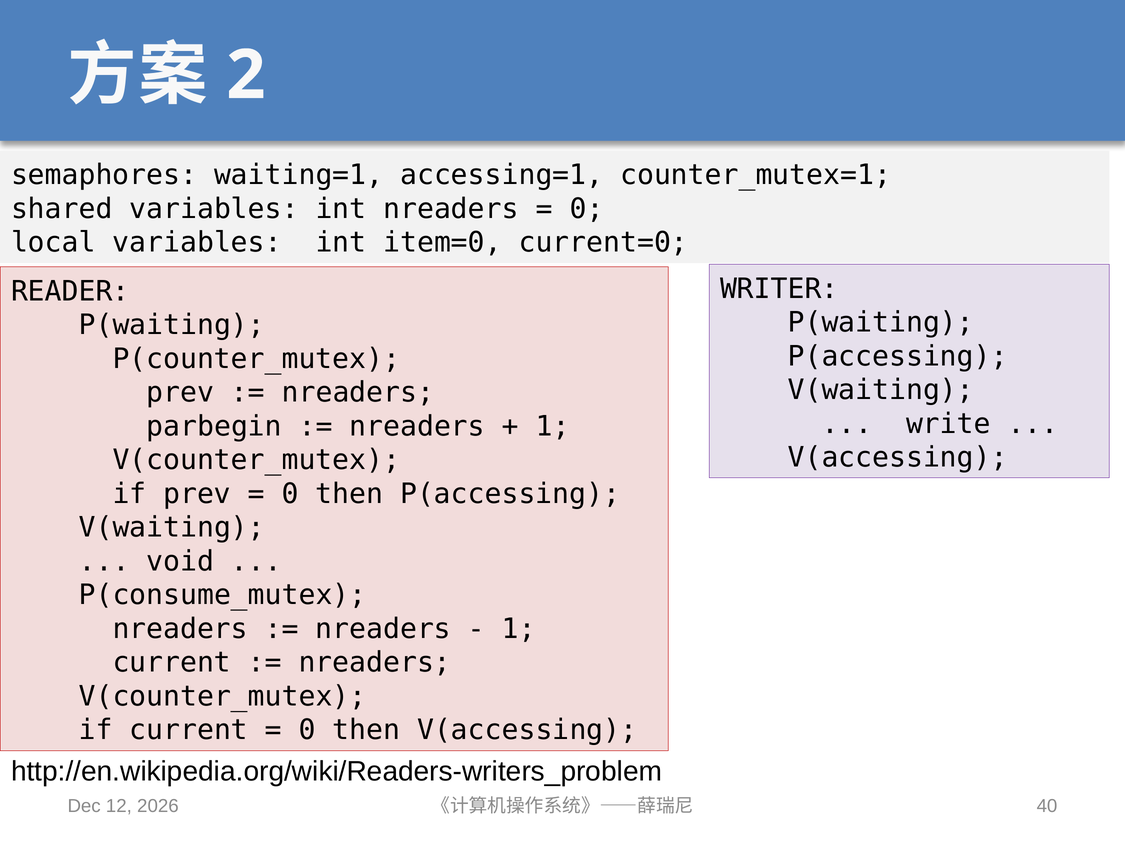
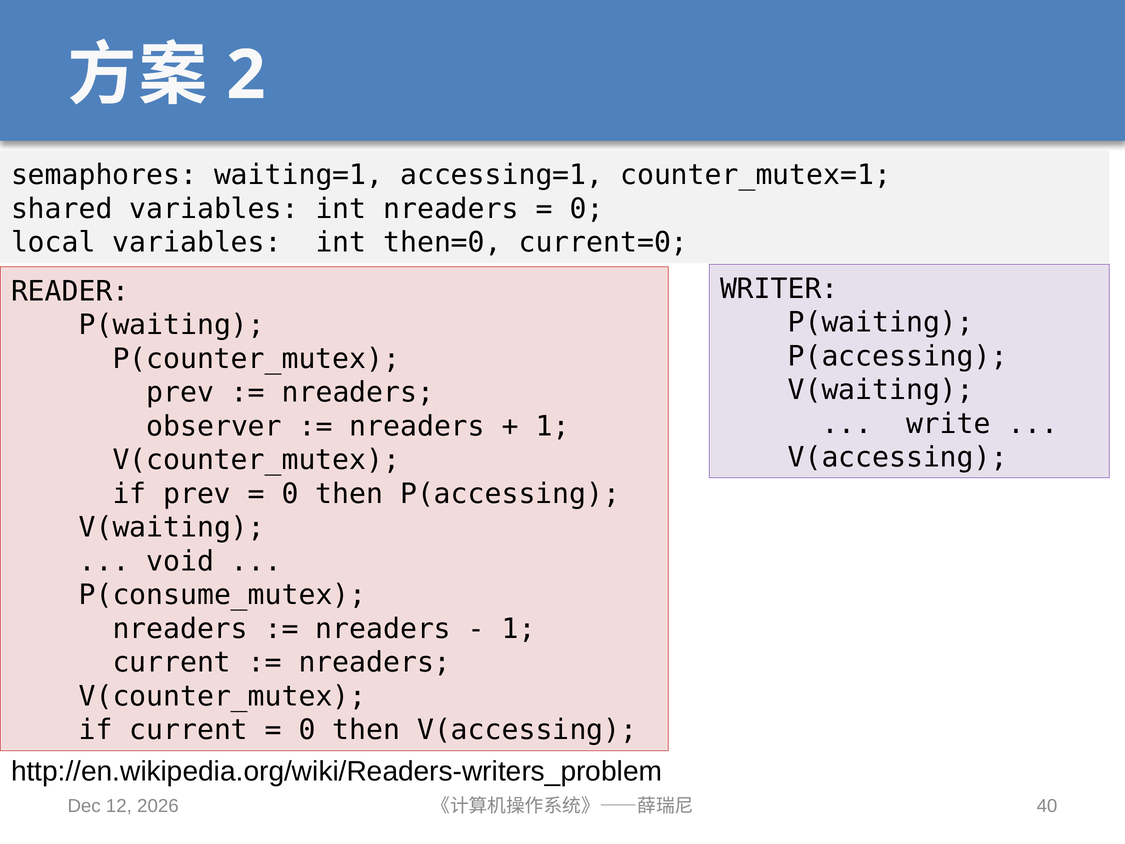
item=0: item=0 -> then=0 (442, 243)
parbegin: parbegin -> observer (214, 426)
